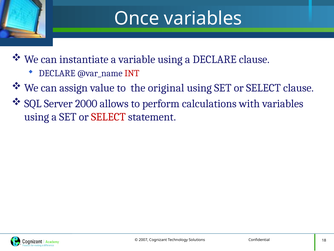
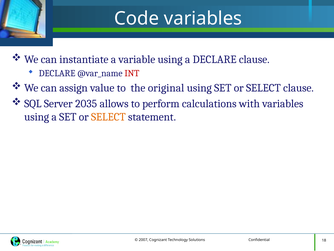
Once: Once -> Code (137, 19)
2000: 2000 -> 2035 (86, 103)
SELECT colour: red -> orange (108, 117)
